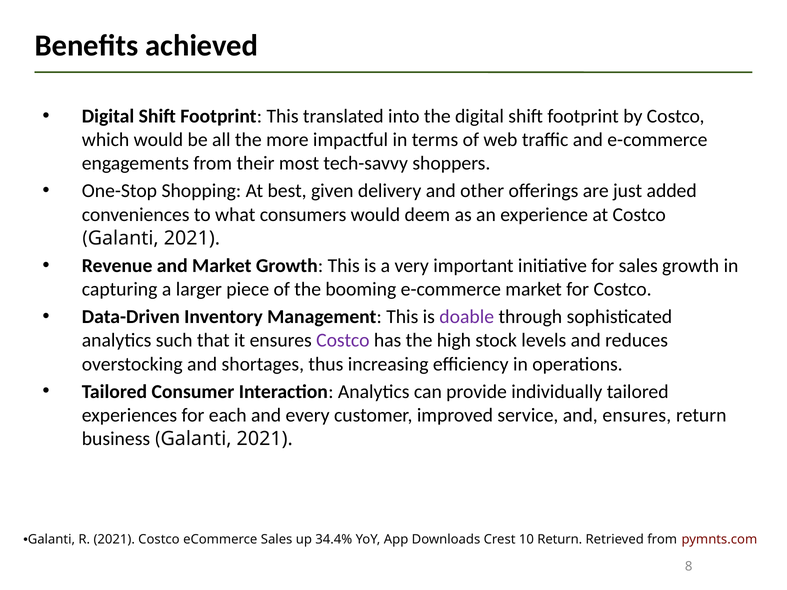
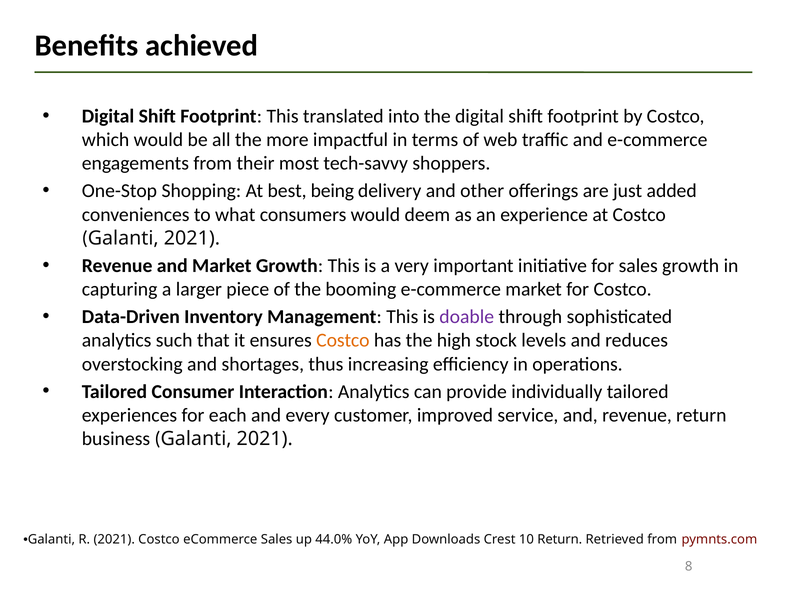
given: given -> being (332, 191)
Costco colour: purple -> orange (343, 341)
and ensures: ensures -> revenue (637, 415)
34.4%: 34.4% -> 44.0% (334, 540)
